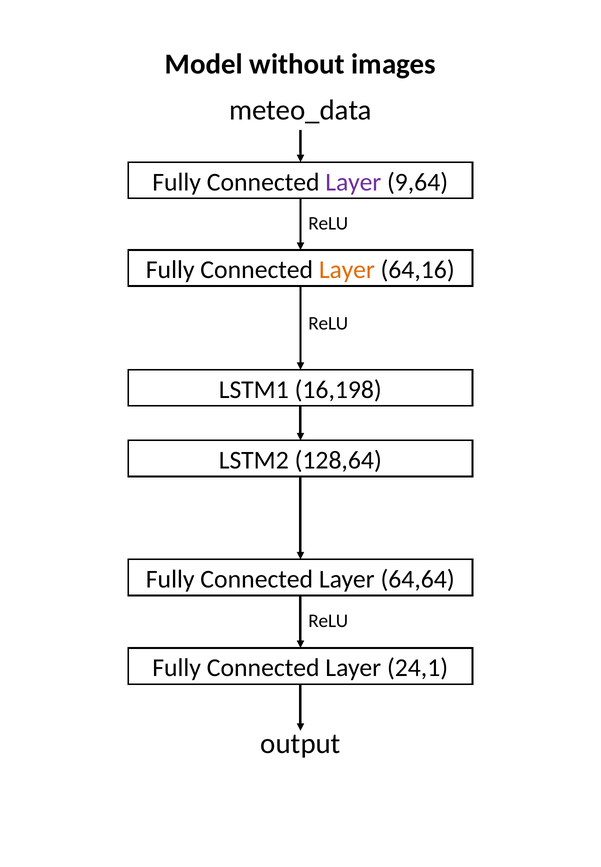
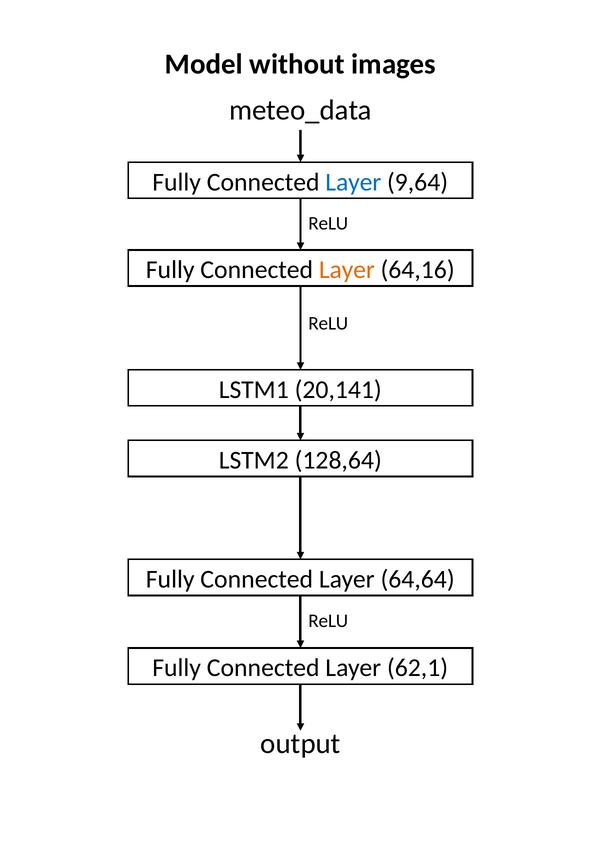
Layer colour: purple -> blue (353, 182)
16,198: 16,198 -> 20,141 (338, 390)
24,1: 24,1 -> 62,1 (418, 669)
